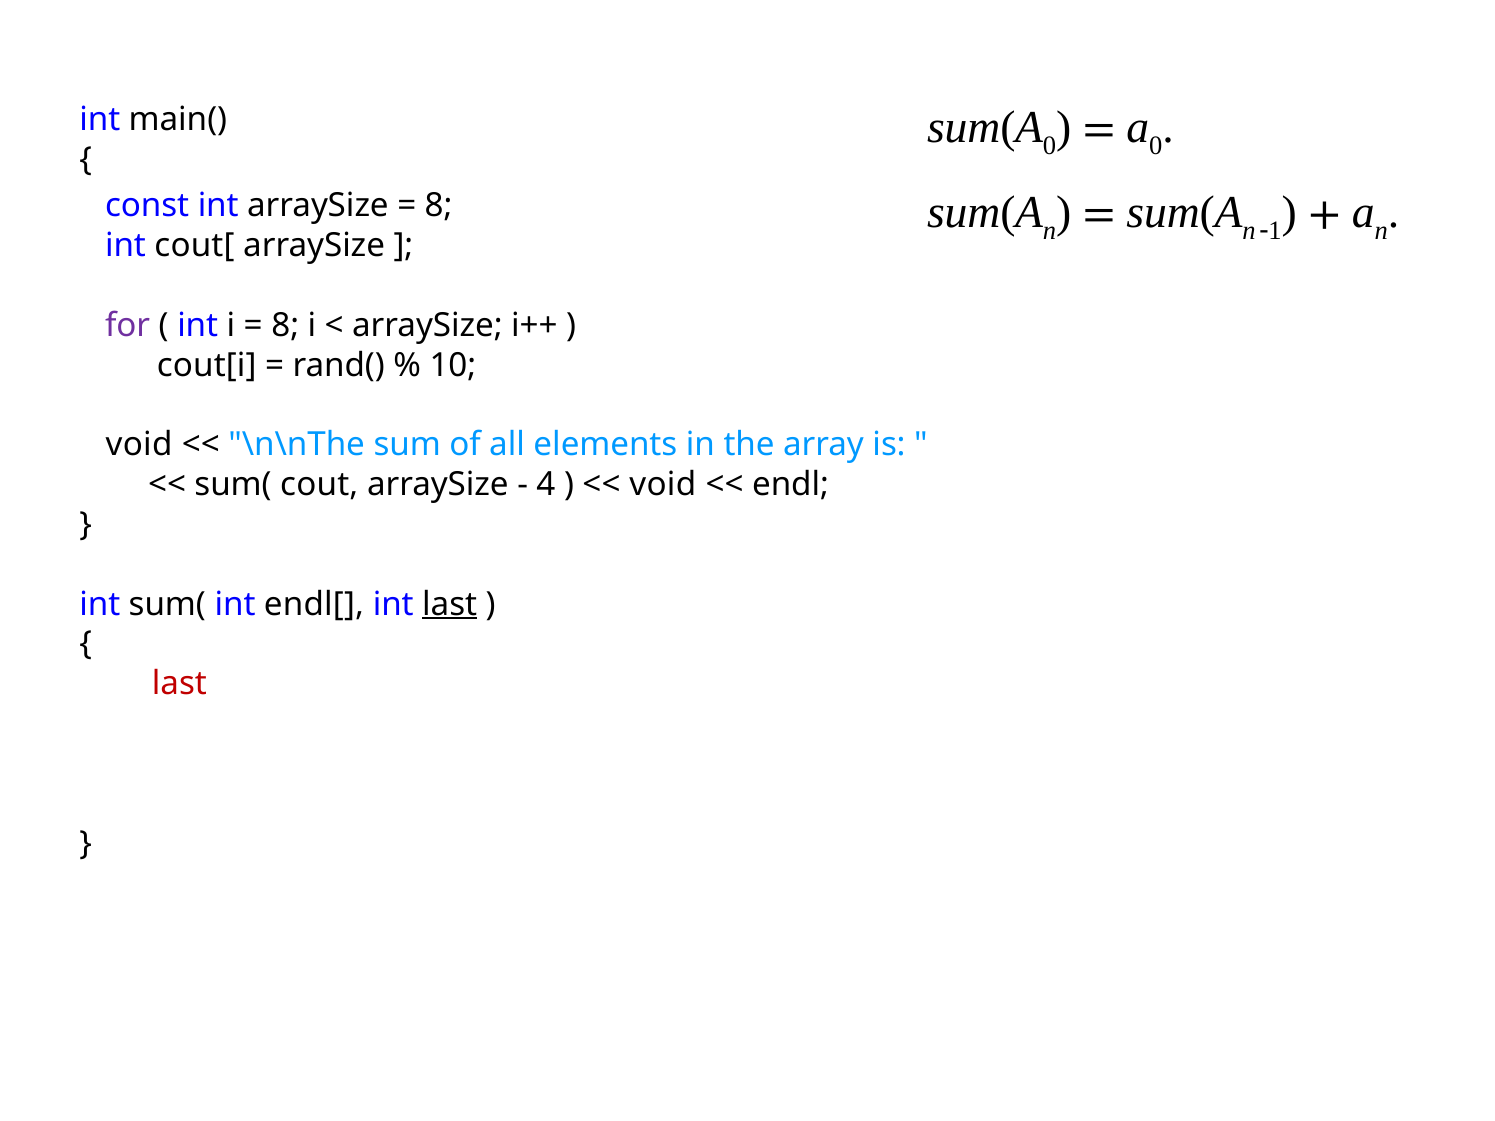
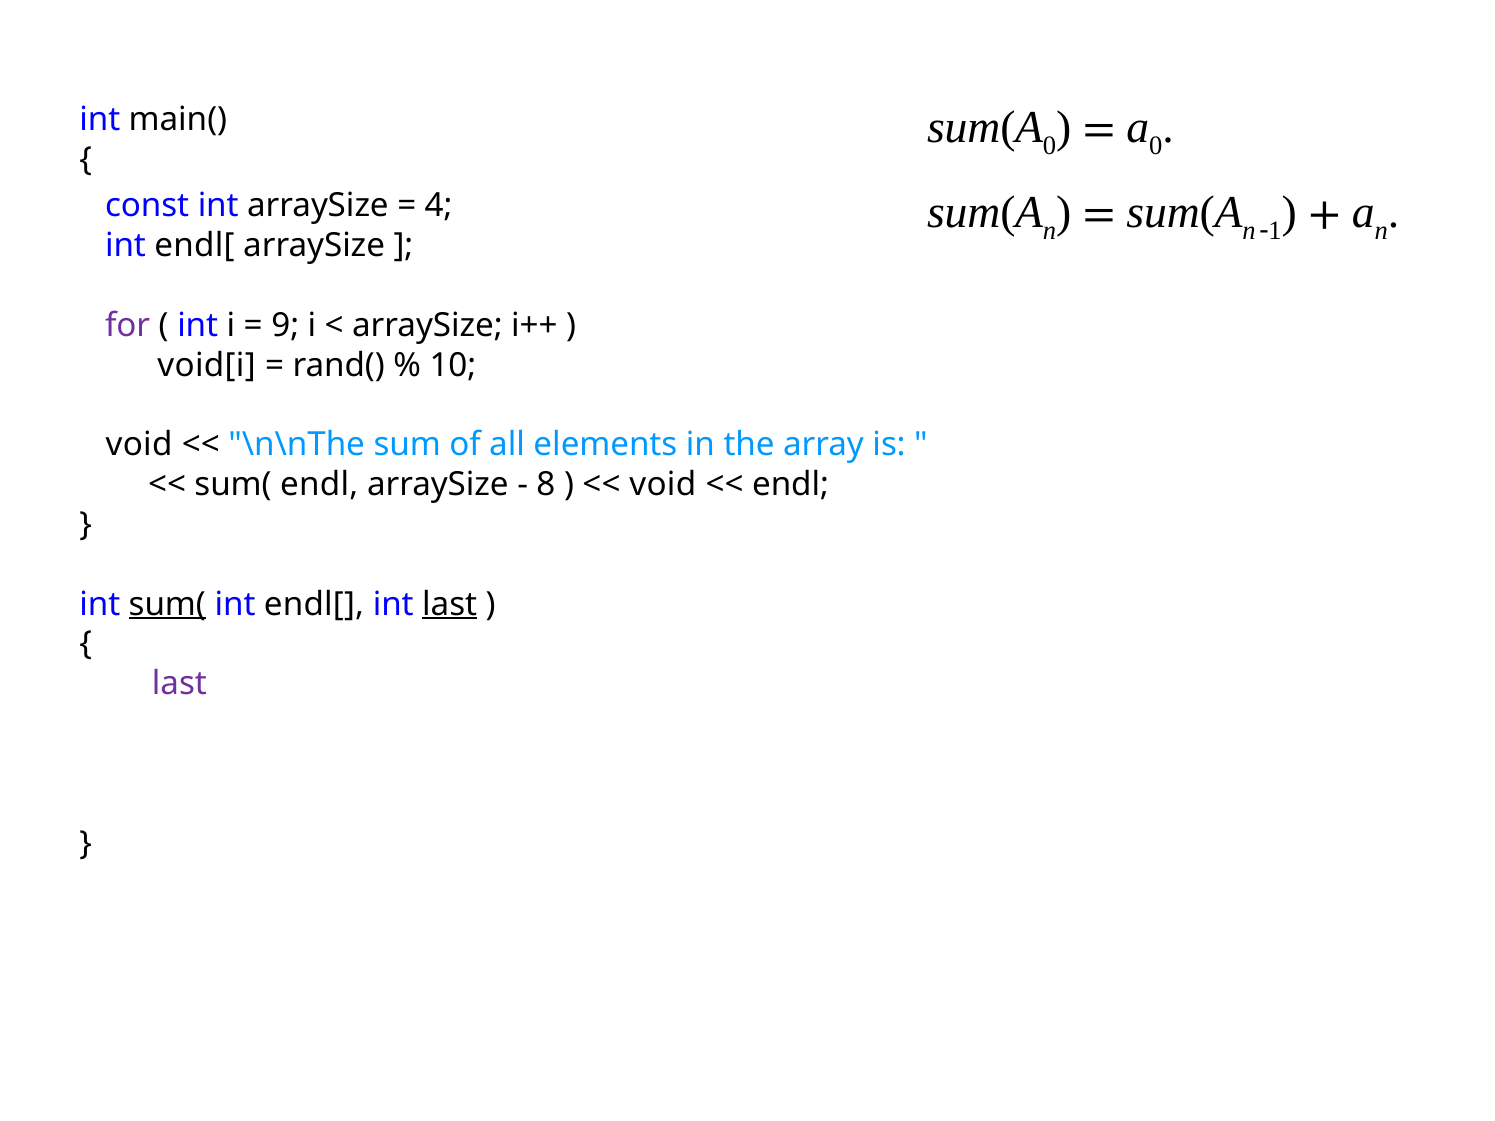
8: 8 -> 4 (439, 206)
cout[: cout[ -> endl[ (194, 246)
8: 8 -> 9 (285, 325)
cout[i: cout[i -> void[i (207, 365)
sum( cout: cout -> endl (319, 485)
4: 4 -> 8 (546, 485)
sum( underline: none -> present (167, 604)
last colour: red -> purple (179, 684)
